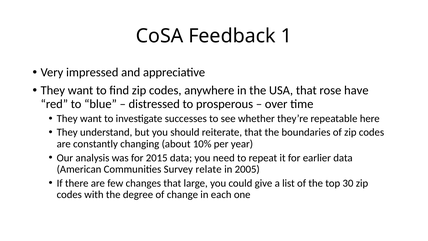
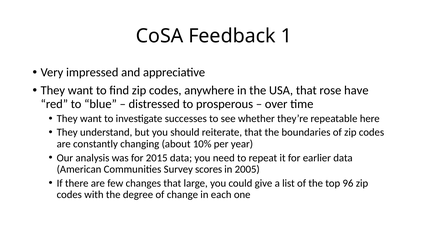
relate: relate -> scores (209, 169)
30: 30 -> 96 (348, 183)
